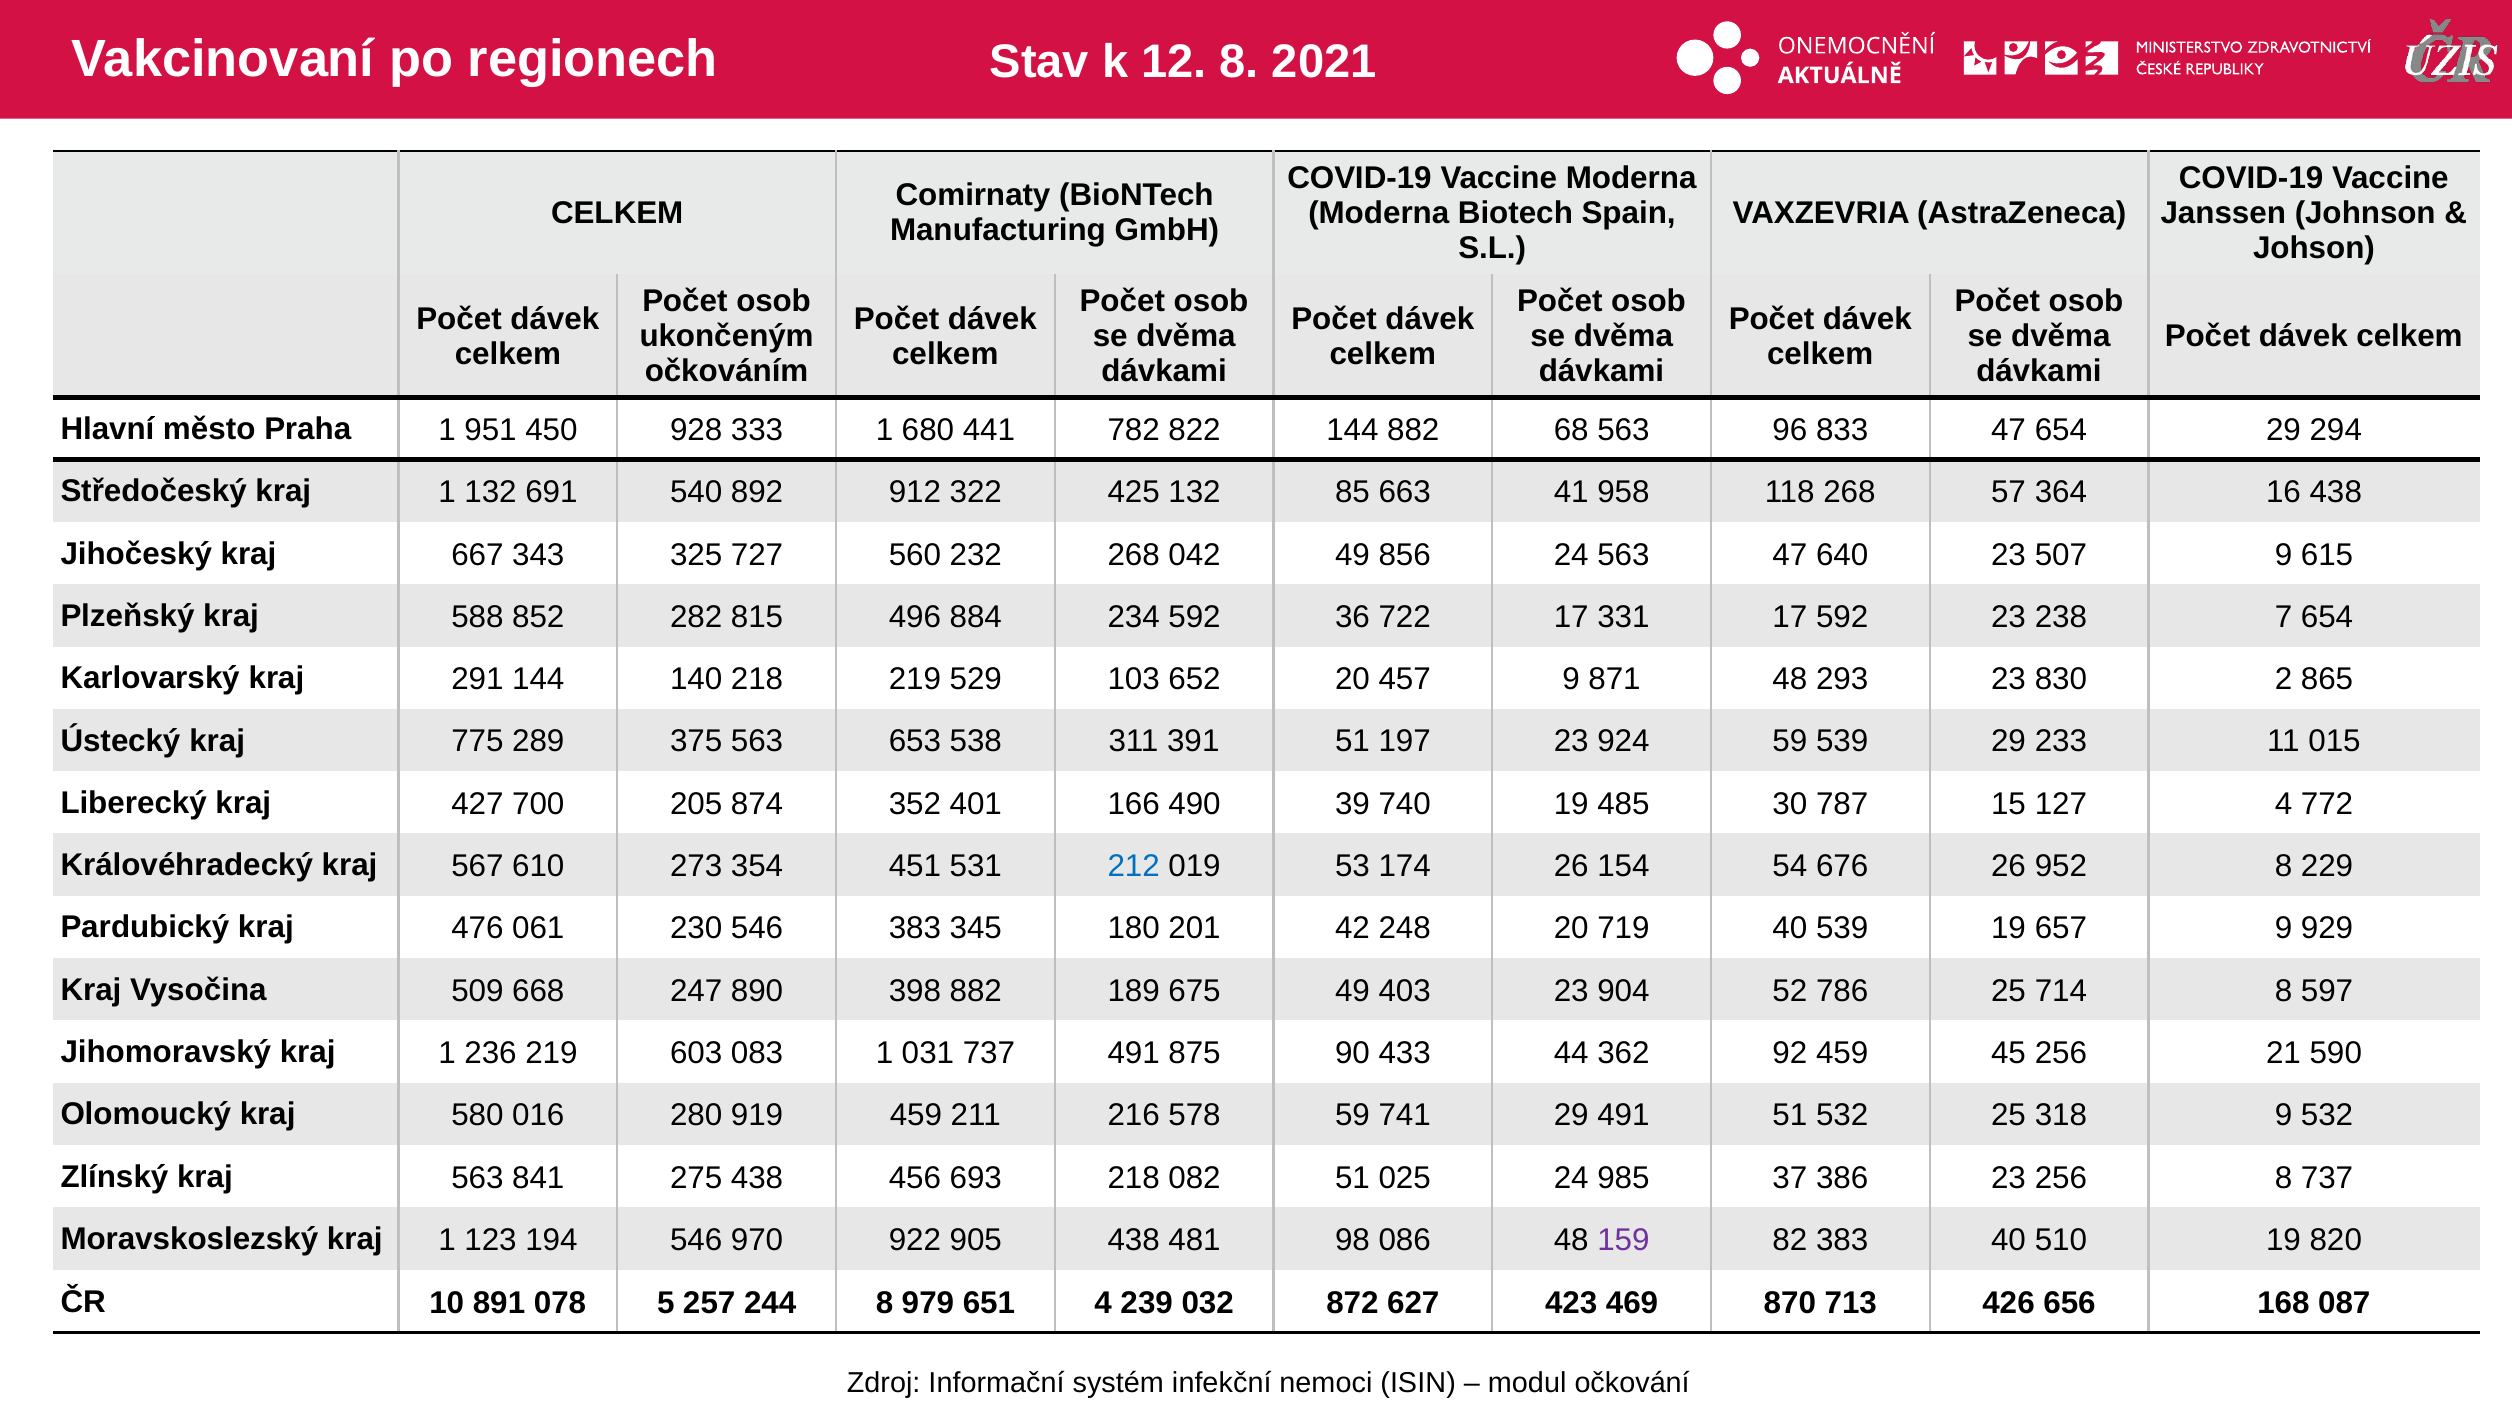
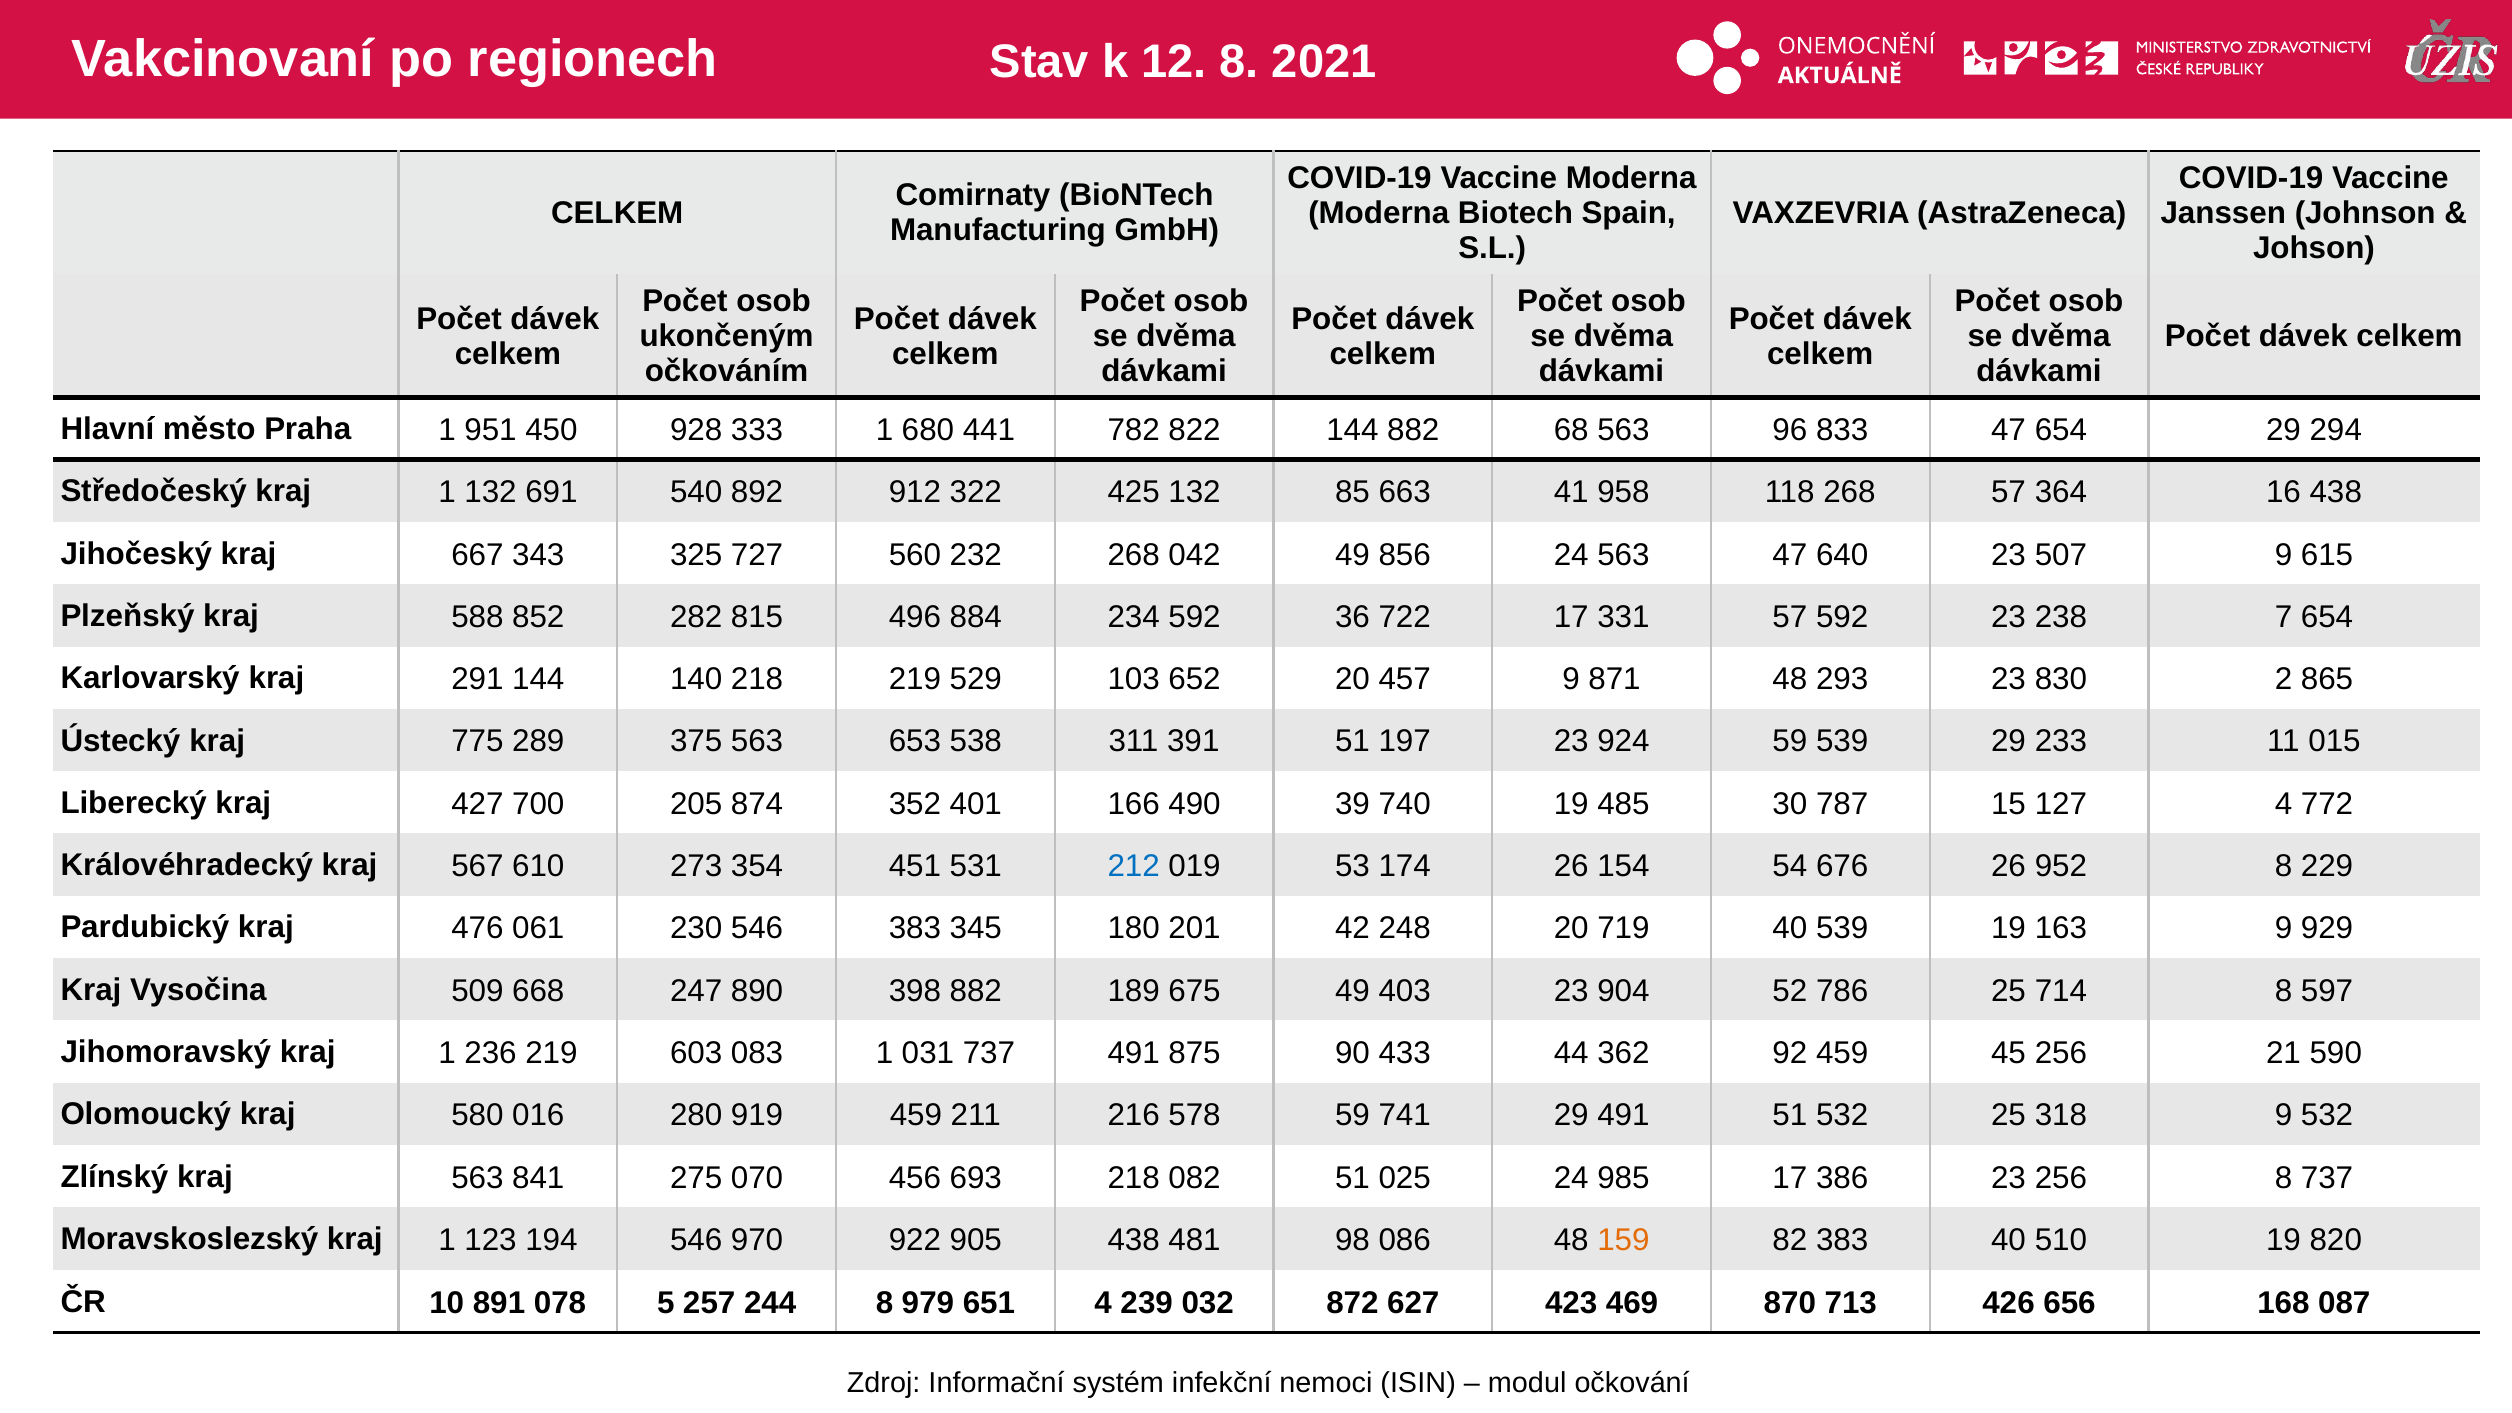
331 17: 17 -> 57 (1790, 617)
657: 657 -> 163 (2061, 929)
275 438: 438 -> 070 (757, 1178)
985 37: 37 -> 17 (1790, 1178)
159 colour: purple -> orange (1623, 1240)
